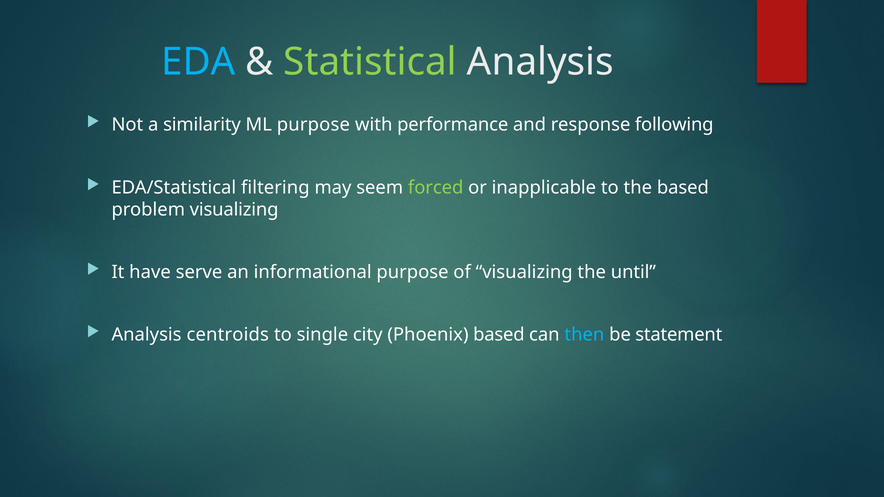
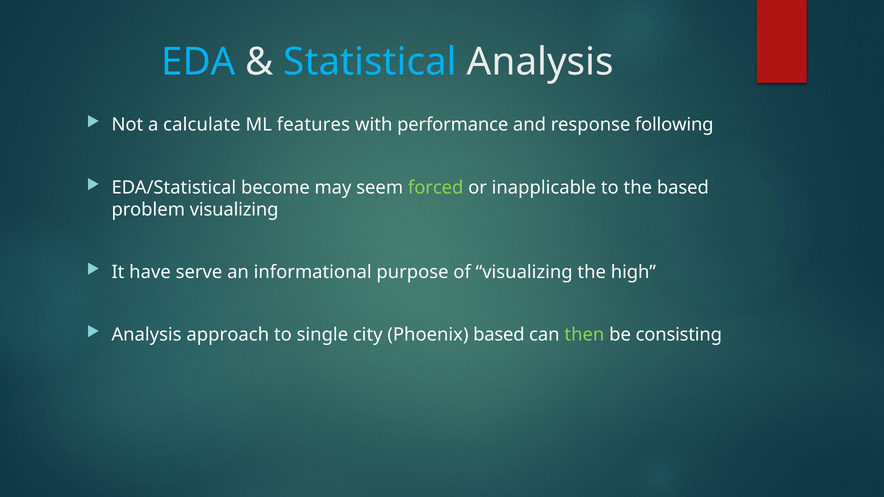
Statistical colour: light green -> light blue (370, 62)
similarity: similarity -> calculate (202, 125)
ML purpose: purpose -> features (313, 125)
filtering: filtering -> become (275, 188)
until: until -> high (633, 272)
centroids: centroids -> approach (228, 335)
then colour: light blue -> light green (584, 335)
statement: statement -> consisting (679, 335)
